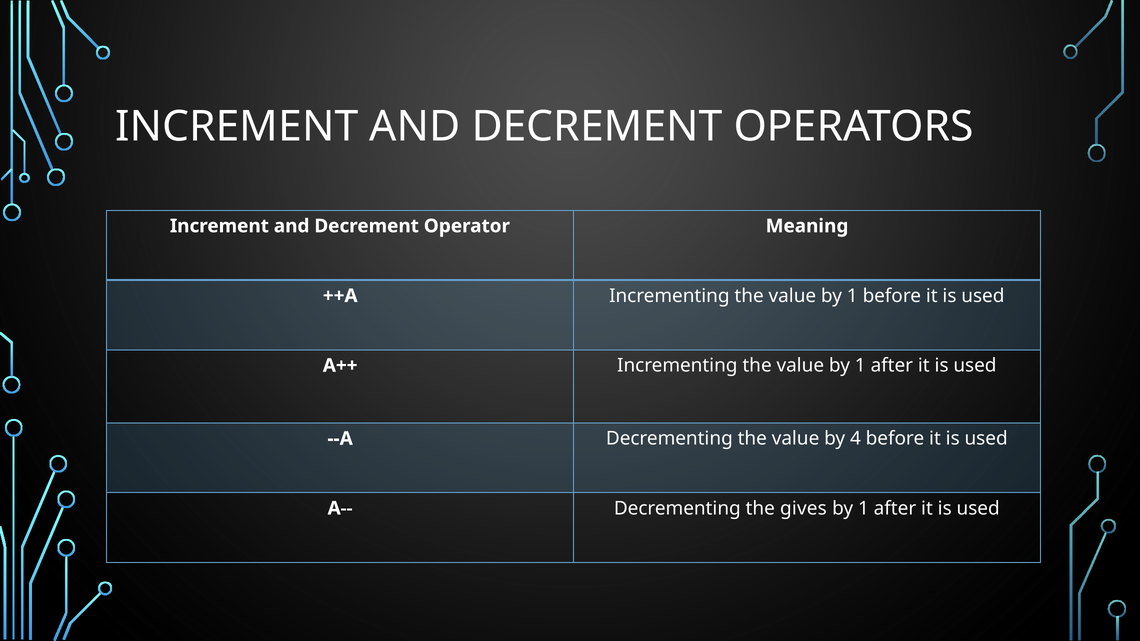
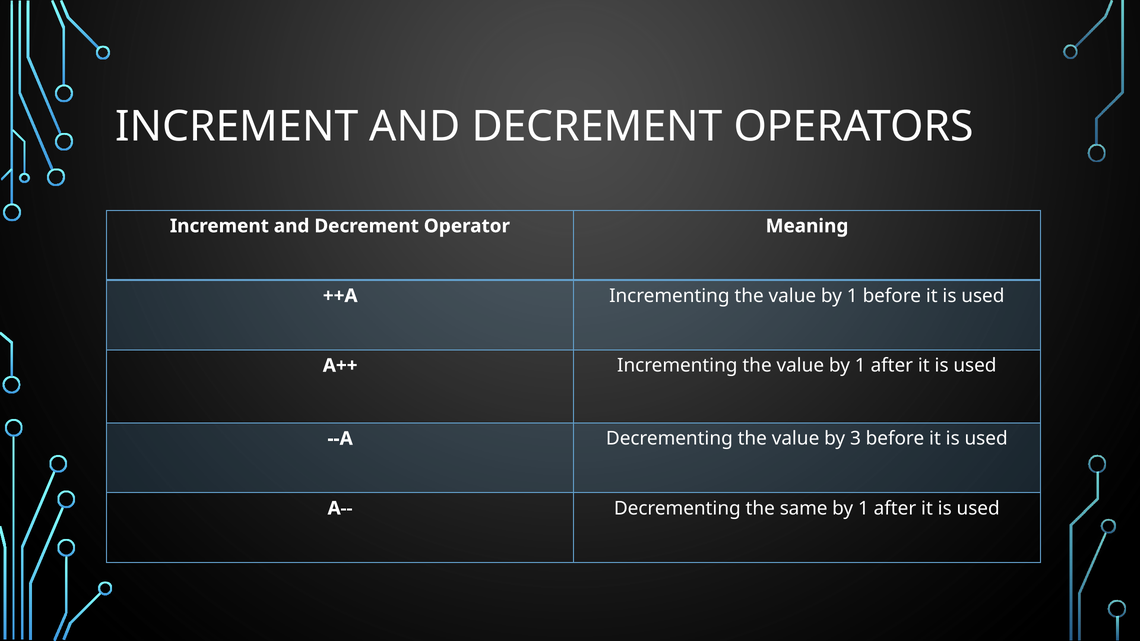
4: 4 -> 3 (855, 439)
gives: gives -> same (804, 508)
